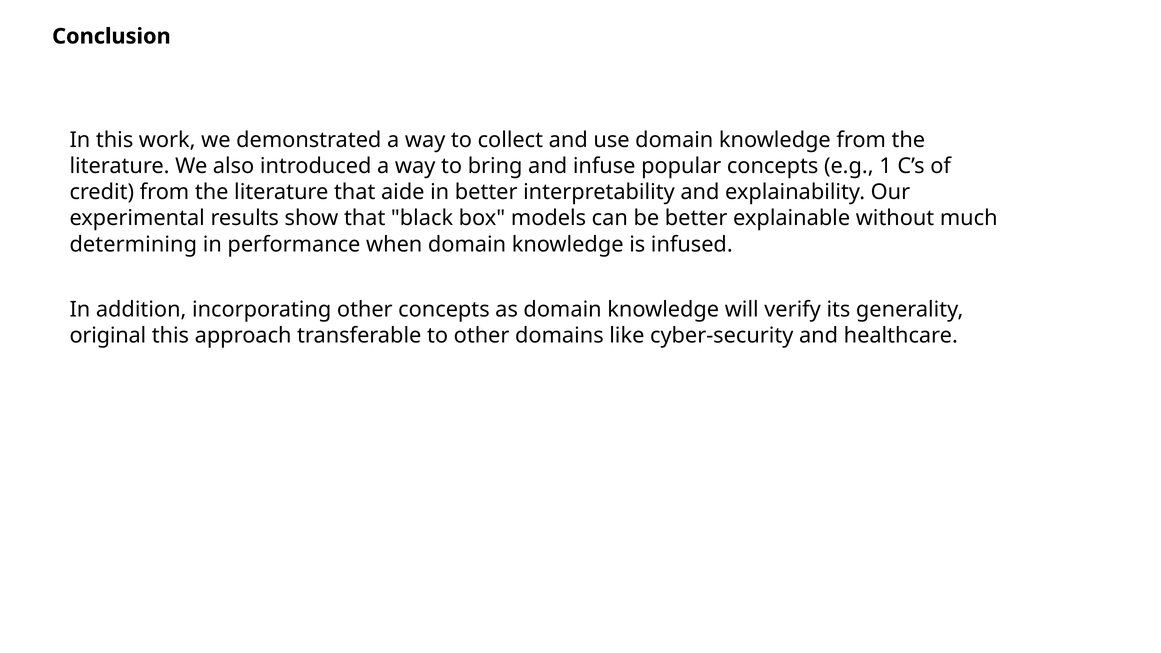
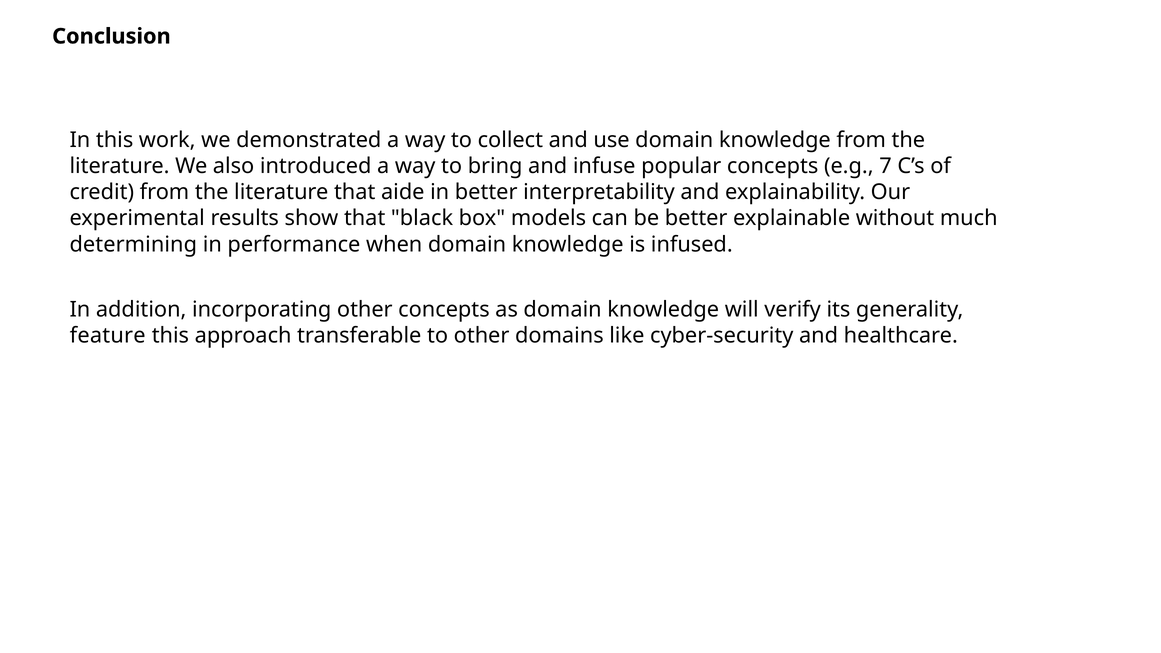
1: 1 -> 7 (885, 166)
original: original -> feature (108, 336)
